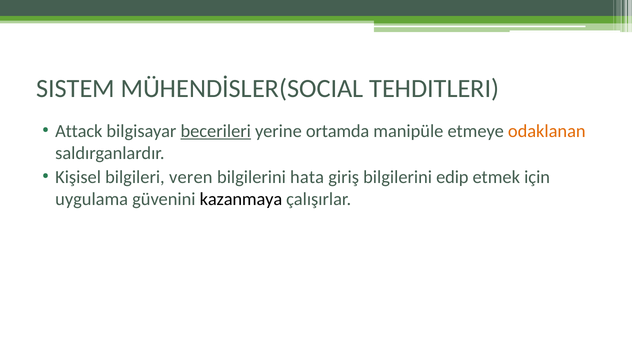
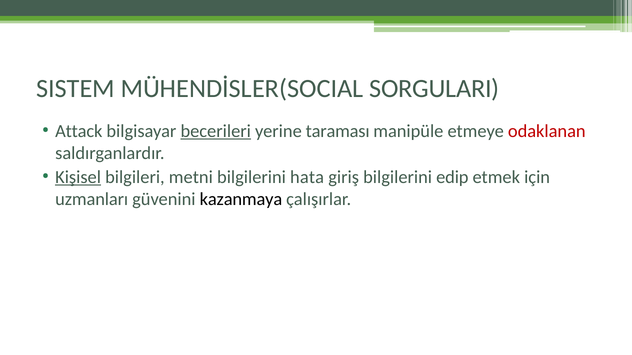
TEHDITLERI: TEHDITLERI -> SORGULARI (434, 89)
ortamda: ortamda -> taraması (338, 131)
odaklanan colour: orange -> red (547, 131)
Kişisel underline: none -> present (78, 177)
veren: veren -> metni (191, 177)
uygulama: uygulama -> uzmanları (92, 199)
